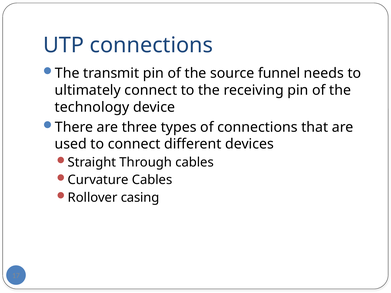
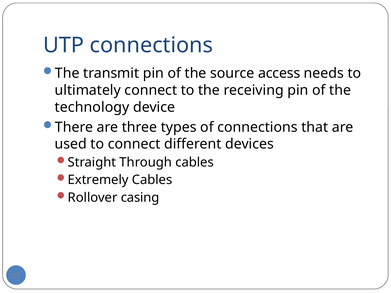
funnel: funnel -> access (279, 73)
Curvature: Curvature -> Extremely (98, 180)
